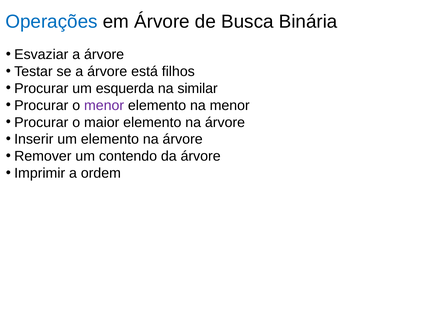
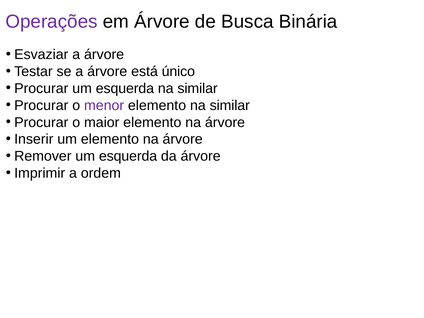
Operações colour: blue -> purple (51, 22)
filhos: filhos -> único (178, 71)
elemento na menor: menor -> similar (230, 105)
Remover um contendo: contendo -> esquerda (128, 156)
